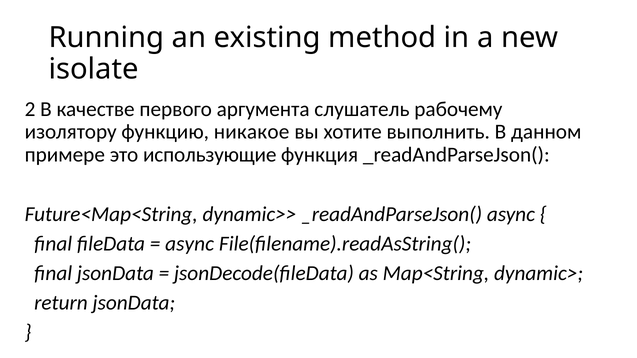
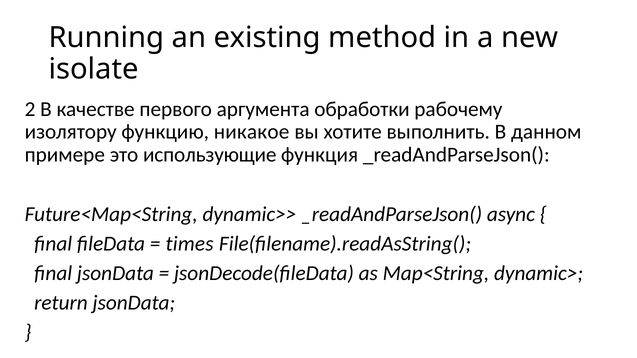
слушатель: слушатель -> обработки (362, 109)
async: async -> times (190, 244)
